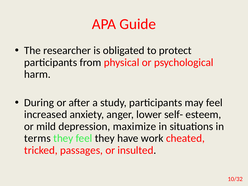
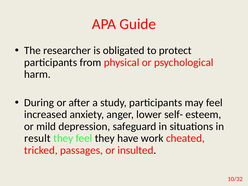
maximize: maximize -> safeguard (135, 126)
terms: terms -> result (37, 138)
